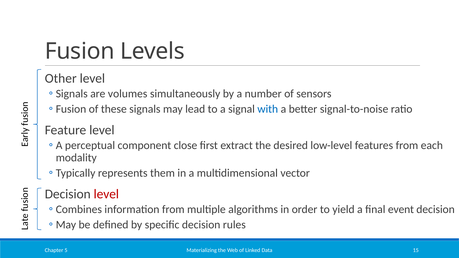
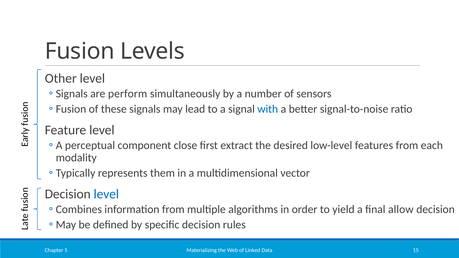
volumes: volumes -> perform (128, 94)
level colour: red -> blue (106, 194)
event: event -> allow (401, 209)
